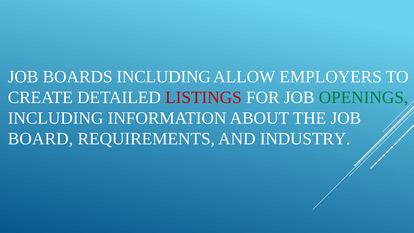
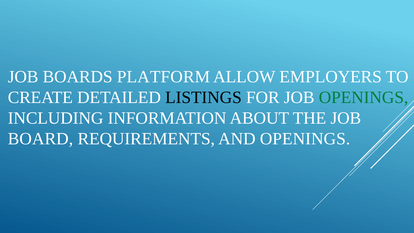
BOARDS INCLUDING: INCLUDING -> PLATFORM (163, 77)
LISTINGS colour: red -> black (203, 97)
AND INDUSTRY: INDUSTRY -> OPENINGS (305, 139)
